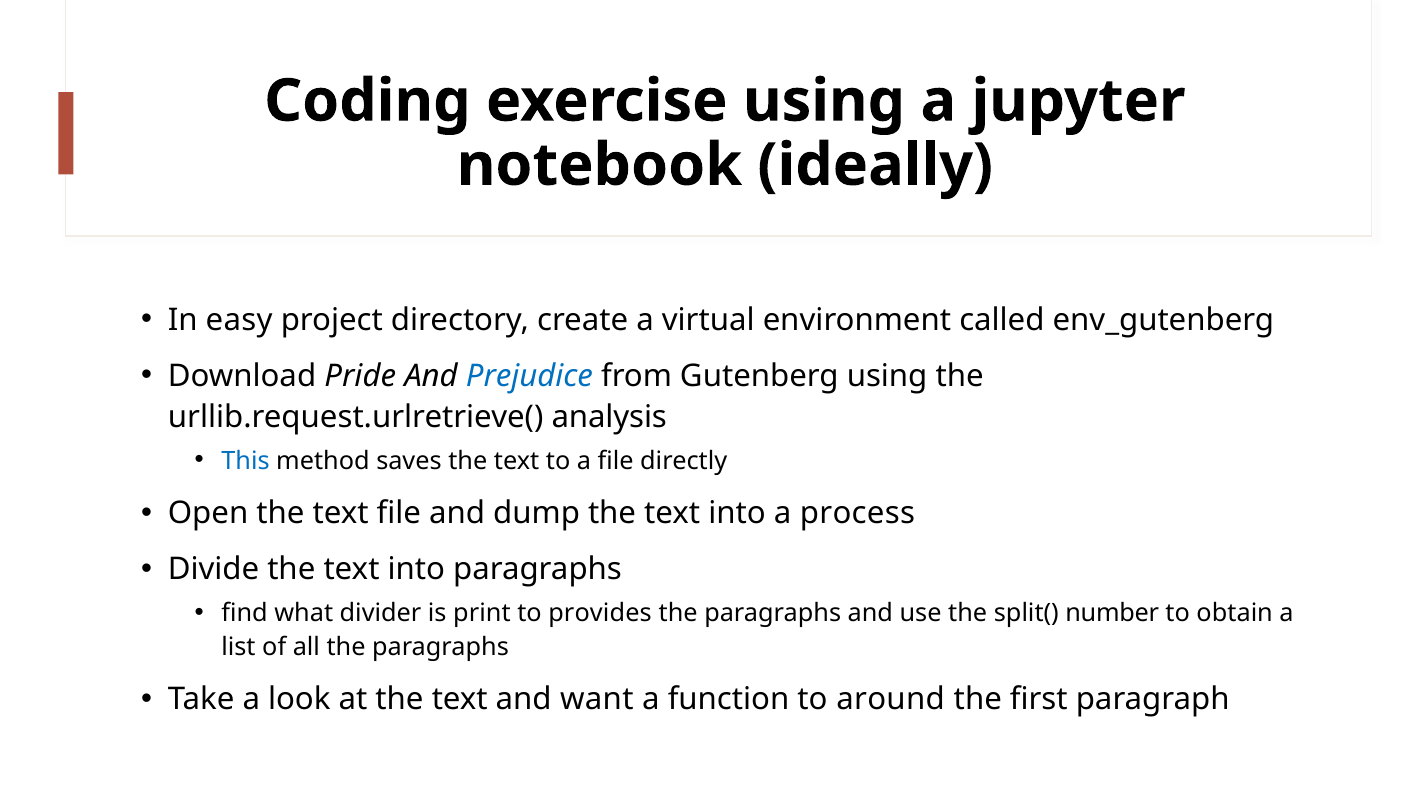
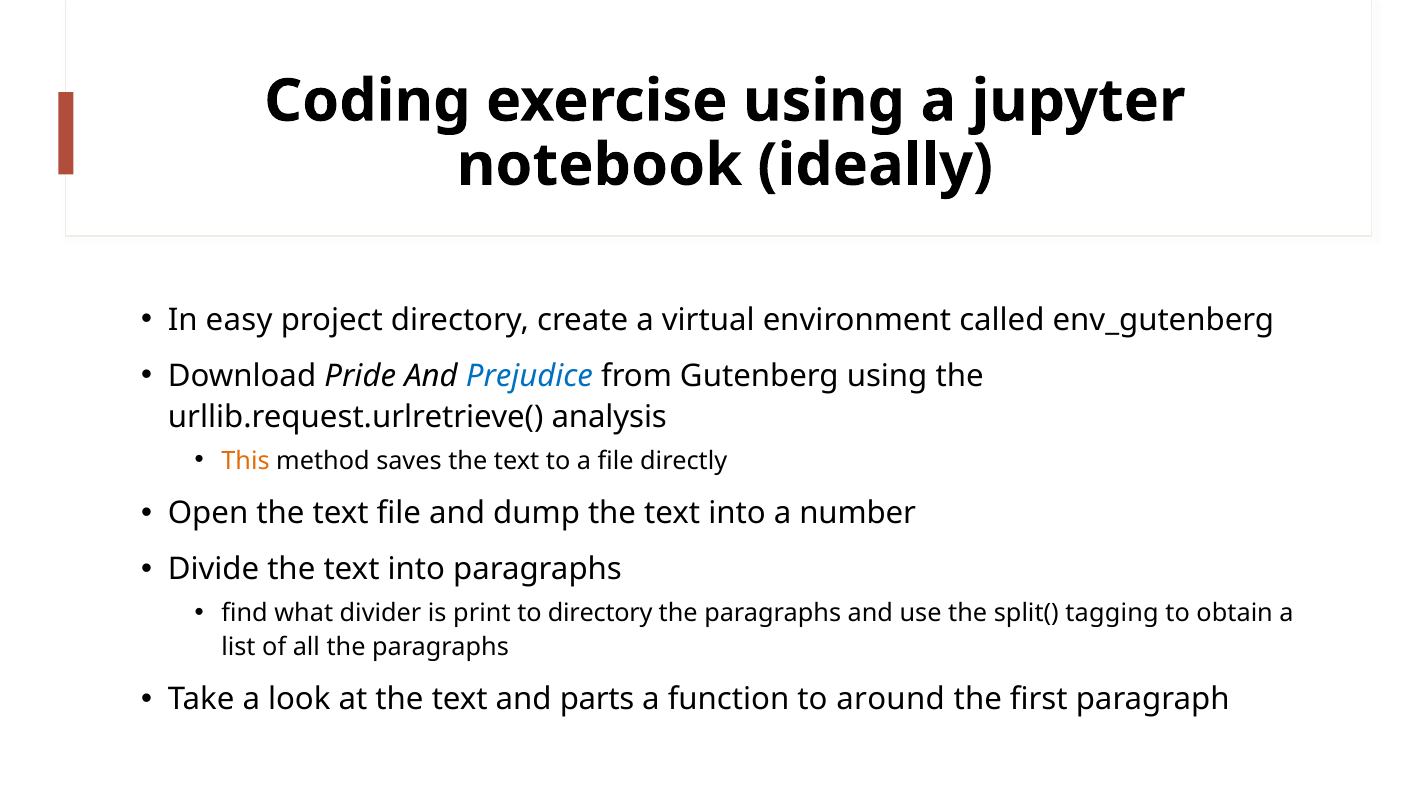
This colour: blue -> orange (246, 461)
process: process -> number (858, 514)
to provides: provides -> directory (600, 614)
number: number -> tagging (1112, 614)
want: want -> parts (597, 700)
